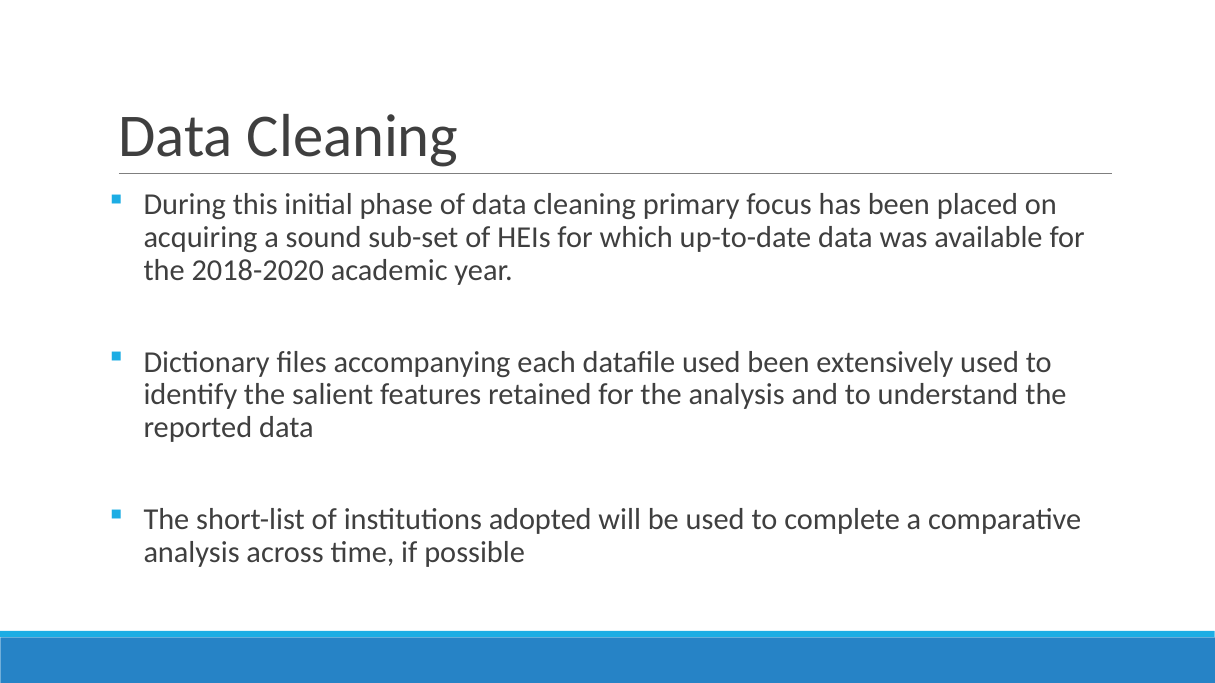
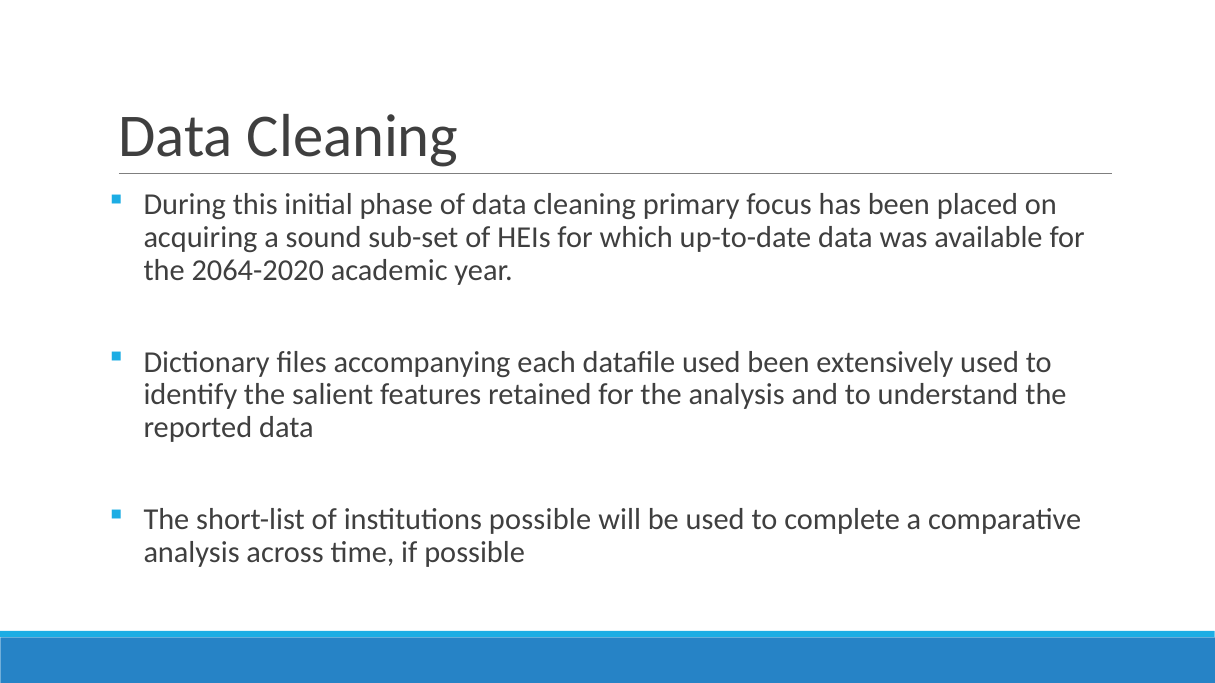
2018-2020: 2018-2020 -> 2064-2020 (258, 270)
institutions adopted: adopted -> possible (540, 520)
